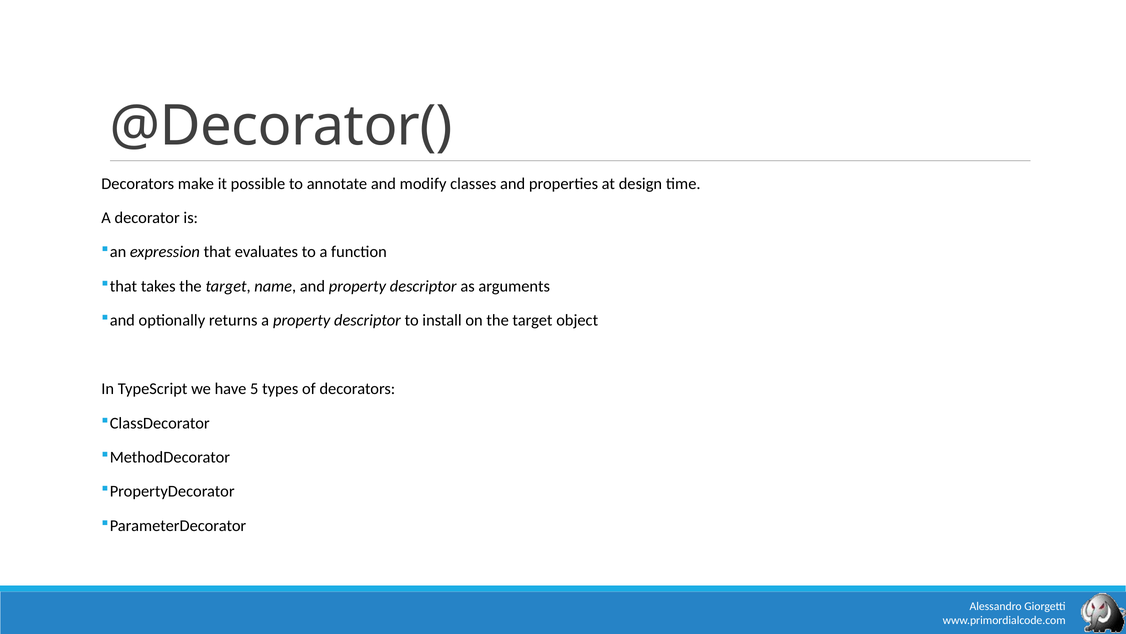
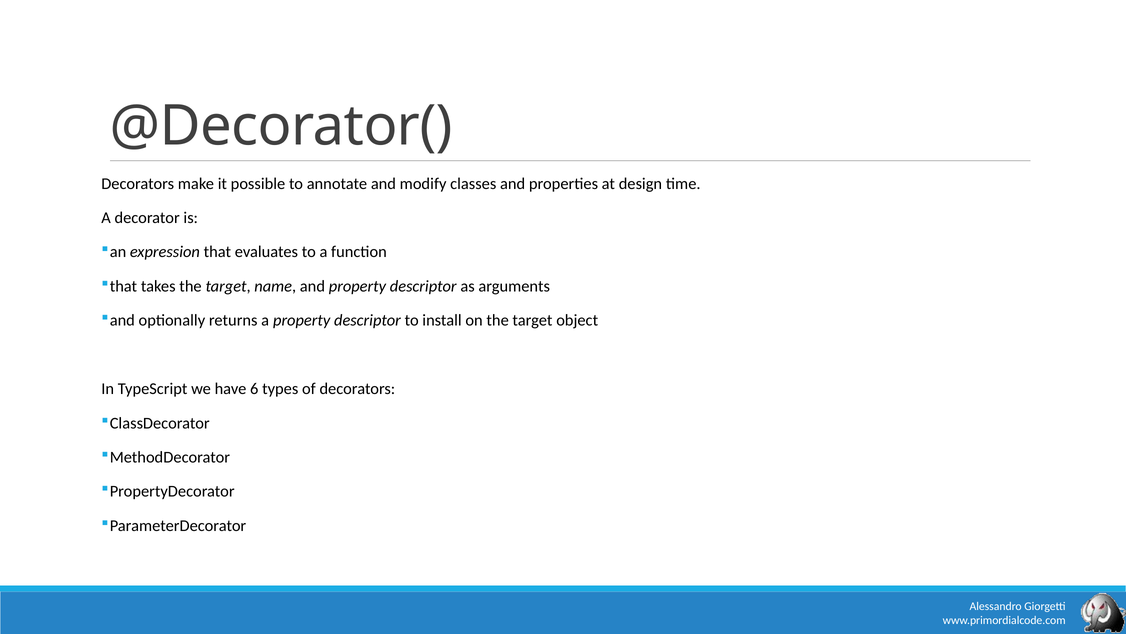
5: 5 -> 6 (254, 388)
